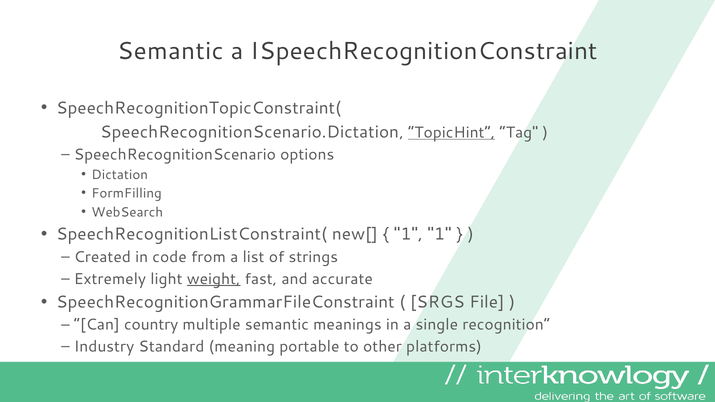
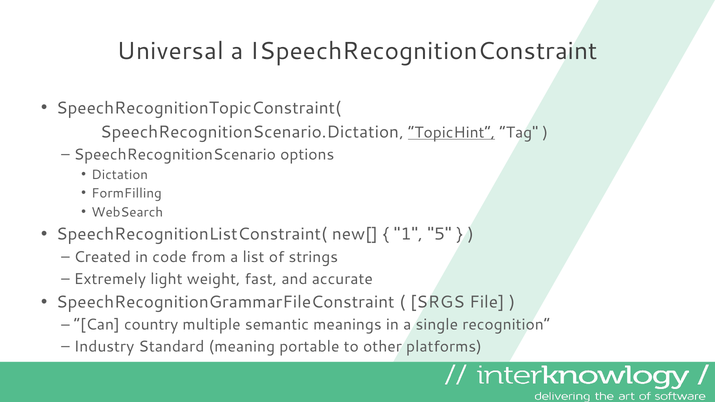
Semantic: Semantic -> Universal (170, 51)
1 1: 1 -> 5 (440, 234)
weight underline: present -> none (214, 279)
